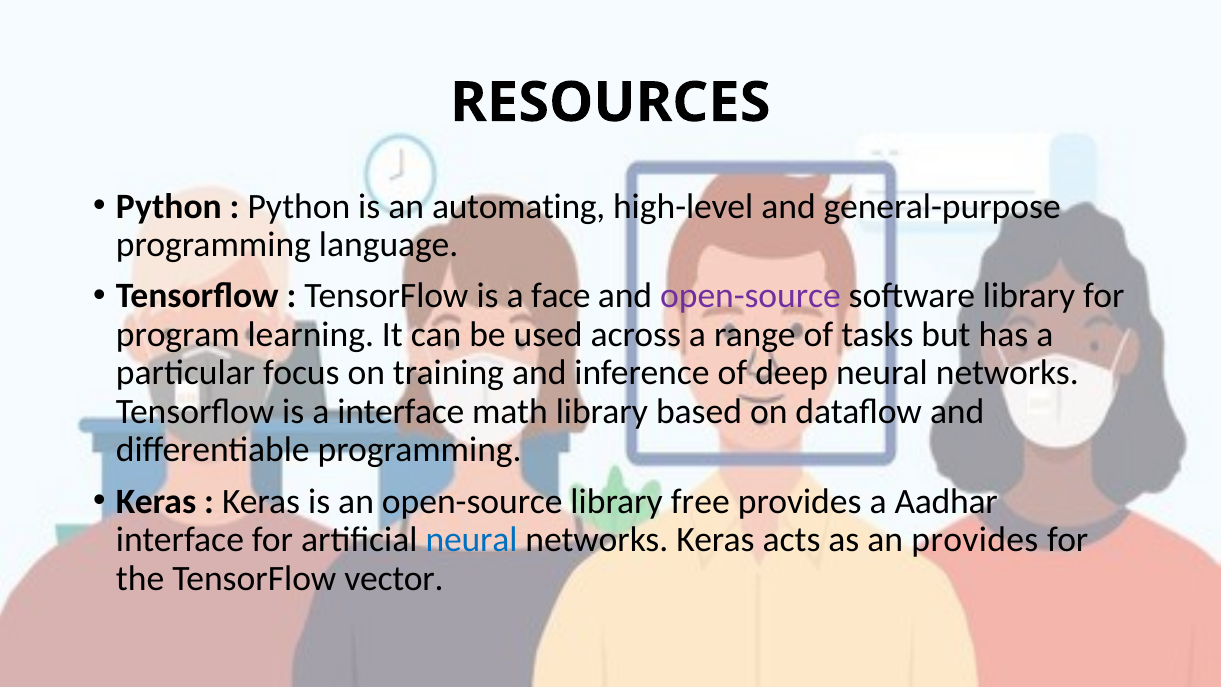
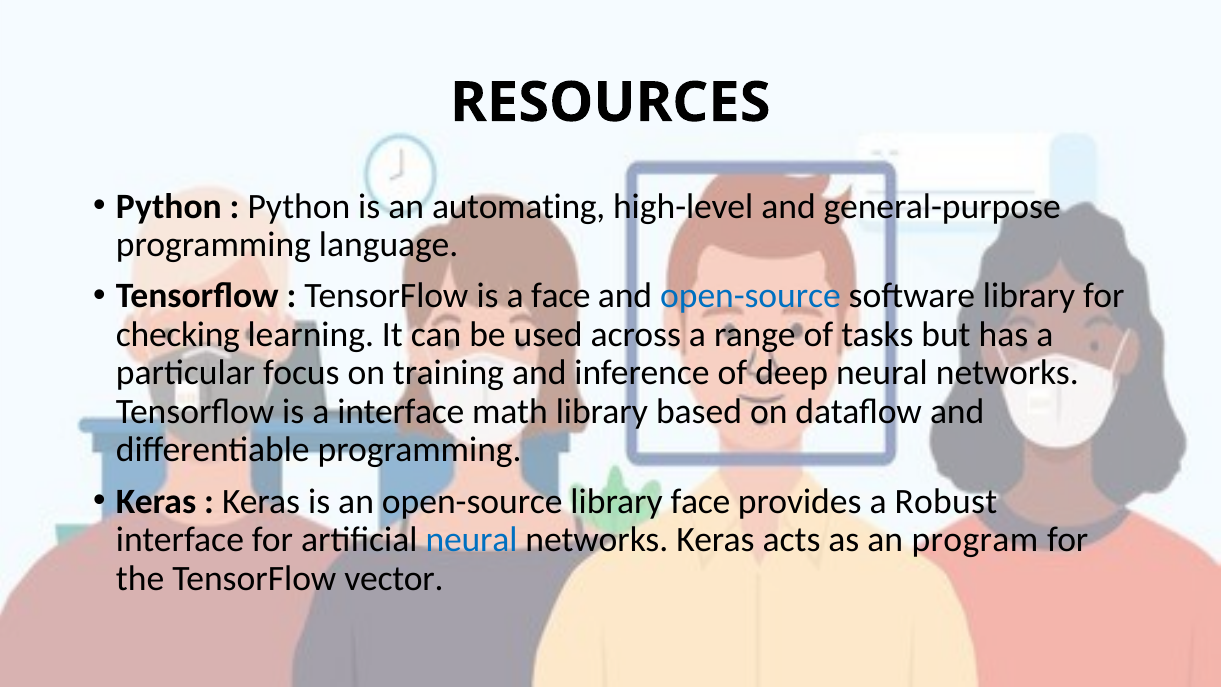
open-source colour: purple -> blue (750, 296)
program: program -> checking (178, 335)
library free: free -> face (701, 501)
Aadhar: Aadhar -> Robust (946, 501)
an provides: provides -> program (975, 540)
